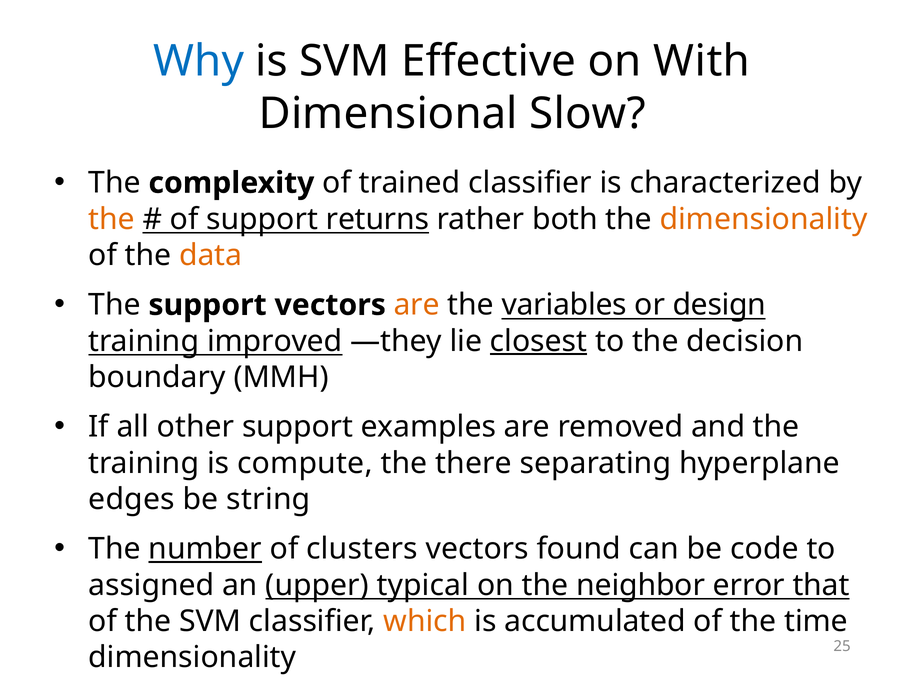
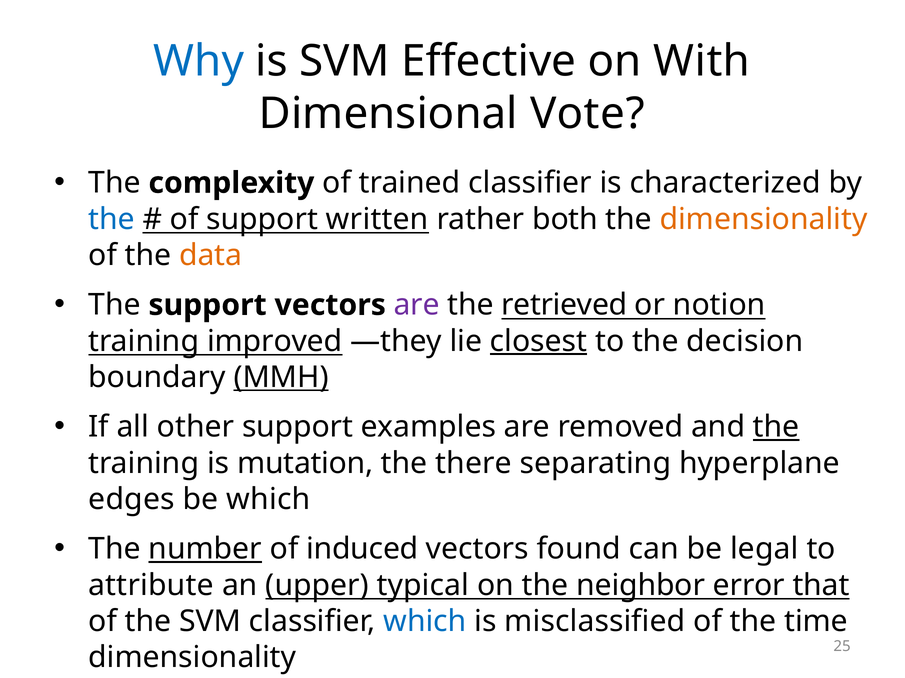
Slow: Slow -> Vote (587, 114)
the colour: orange -> blue (111, 219)
returns: returns -> written (377, 219)
are colour: orange -> purple (417, 305)
variables: variables -> retrieved (564, 305)
design: design -> notion (719, 305)
MMH underline: none -> present (281, 378)
the underline: none -> present (776, 427)
compute: compute -> mutation (305, 464)
be string: string -> which (268, 500)
clusters: clusters -> induced (362, 550)
code: code -> legal (764, 550)
assigned: assigned -> attribute (151, 586)
which colour: orange -> blue (425, 622)
accumulated: accumulated -> misclassified (595, 622)
